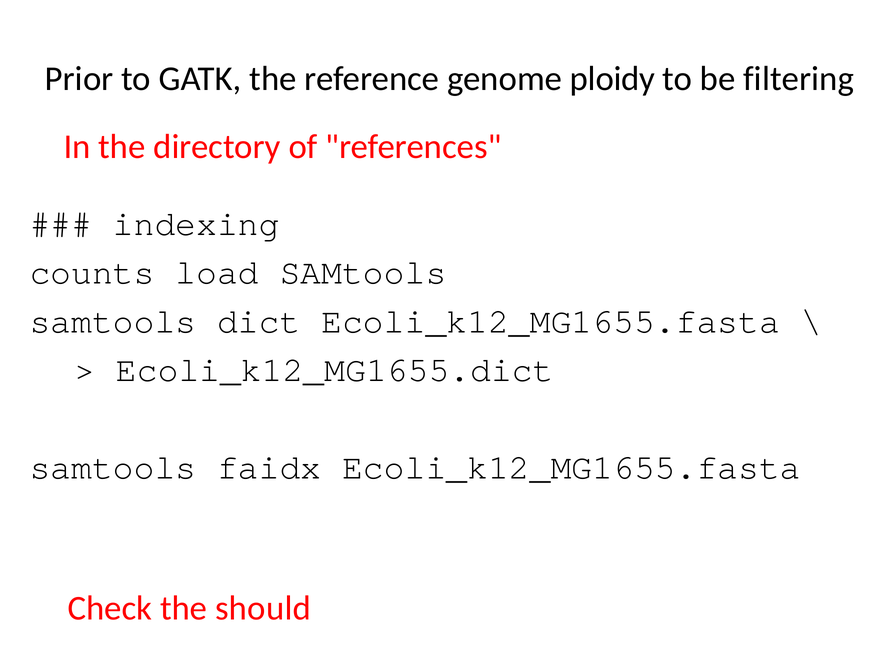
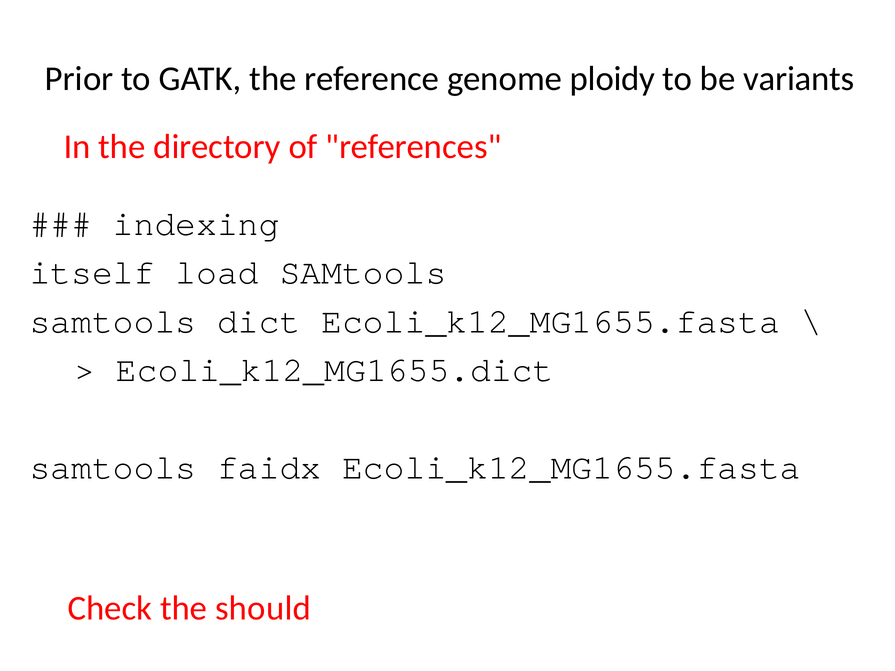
filtering: filtering -> variants (799, 79)
counts: counts -> itself (92, 273)
